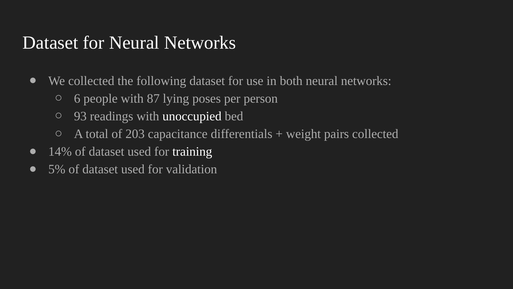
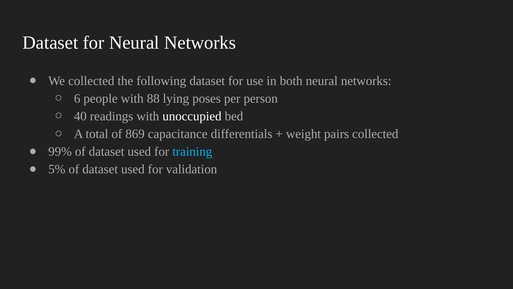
87: 87 -> 88 (153, 98)
93: 93 -> 40 (80, 116)
203: 203 -> 869 (135, 134)
14%: 14% -> 99% (60, 151)
training colour: white -> light blue (192, 151)
